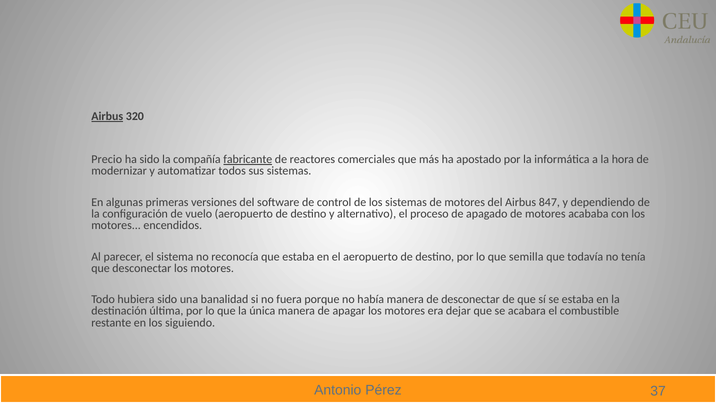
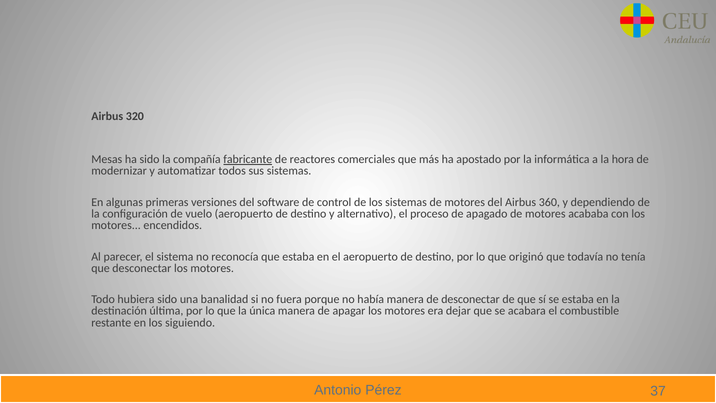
Airbus underline: present -> none (107, 116)
Precio: Precio -> Mesas (107, 159)
847: 847 -> 360 (549, 202)
semilla: semilla -> originó (526, 256)
